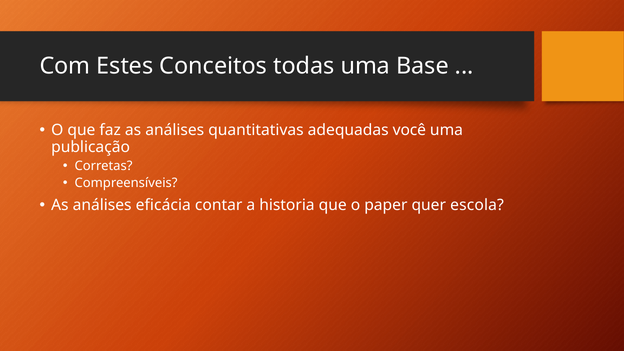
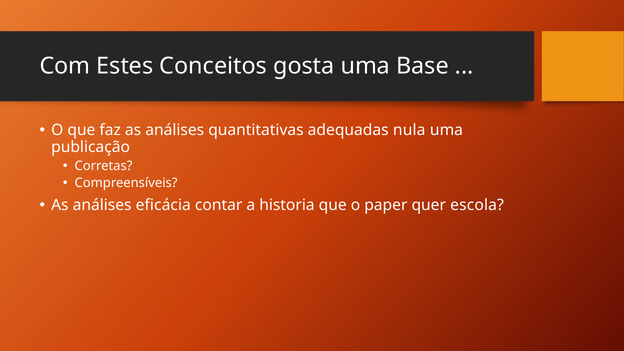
todas: todas -> gosta (304, 66)
você: você -> nula (409, 130)
